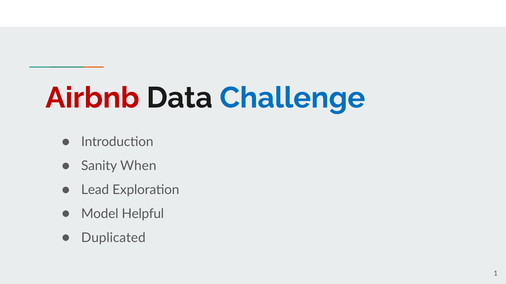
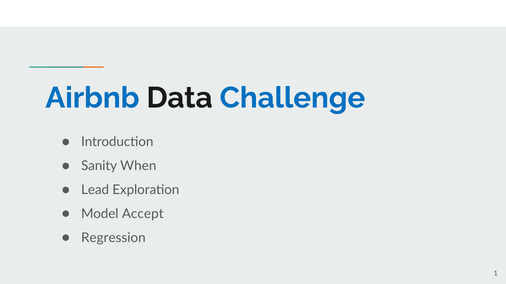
Airbnb colour: red -> blue (92, 98)
Helpful: Helpful -> Accept (143, 214)
Duplicated: Duplicated -> Regression (113, 238)
